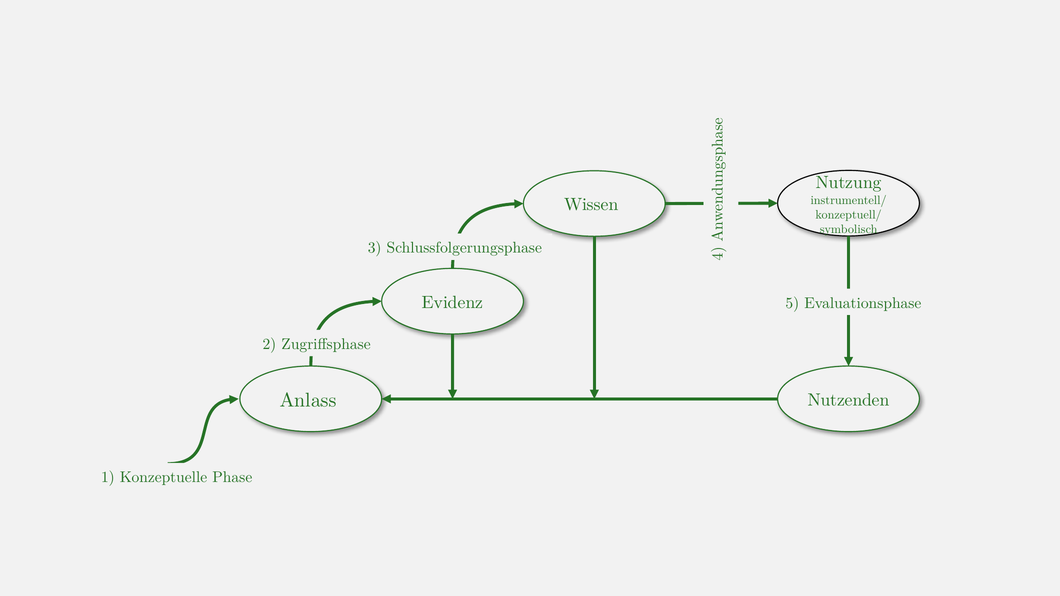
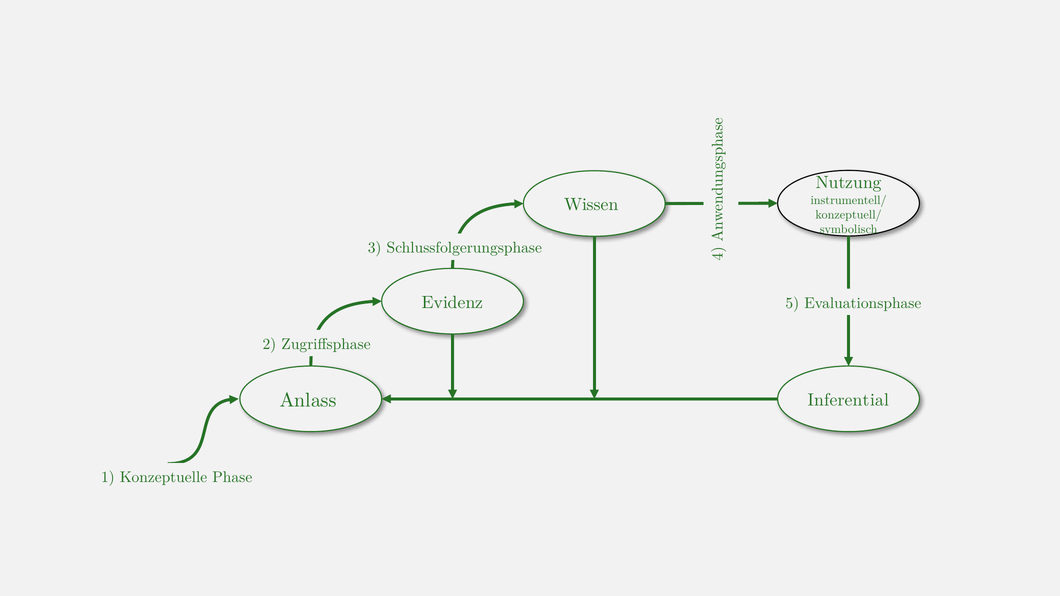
Nutzenden: Nutzenden -> Inferential (848, 400)
